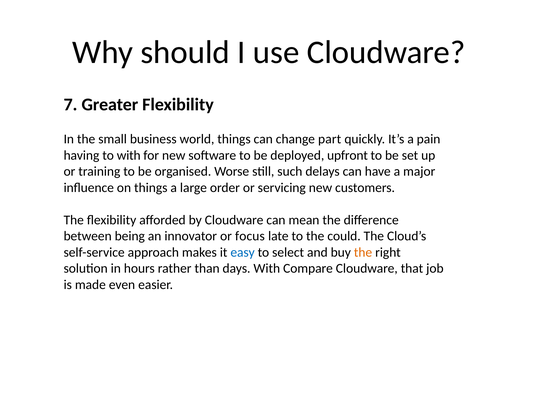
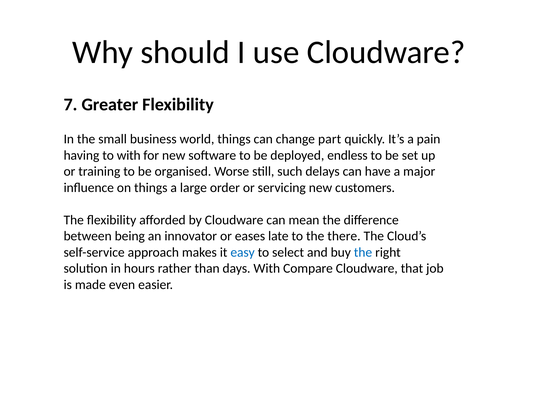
upfront: upfront -> endless (347, 155)
focus: focus -> eases (250, 236)
could: could -> there (344, 236)
the colour: orange -> blue (363, 252)
